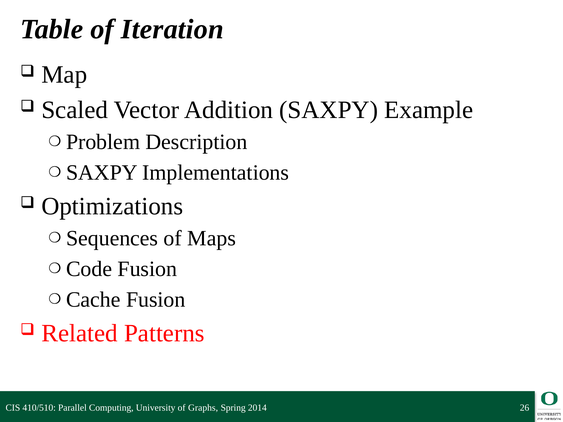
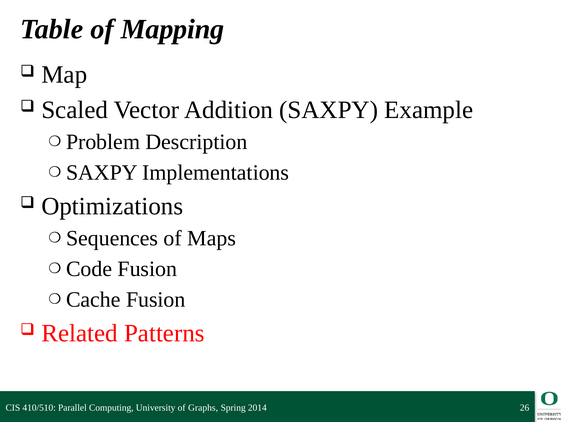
Iteration: Iteration -> Mapping (173, 29)
